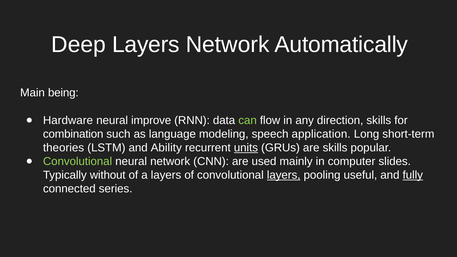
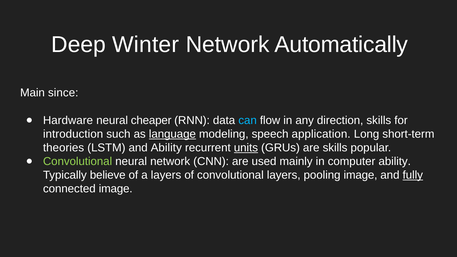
Deep Layers: Layers -> Winter (146, 45)
being: being -> since (63, 93)
improve: improve -> cheaper (151, 120)
can colour: light green -> light blue (248, 120)
combination: combination -> introduction (73, 134)
language underline: none -> present (172, 134)
computer slides: slides -> ability (395, 161)
without: without -> believe (108, 175)
layers underline: present -> none (284, 175)
pooling useful: useful -> image (361, 175)
connected series: series -> image (116, 189)
